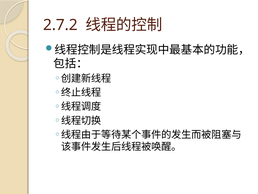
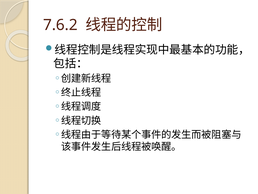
2.7.2: 2.7.2 -> 7.6.2 (60, 25)
